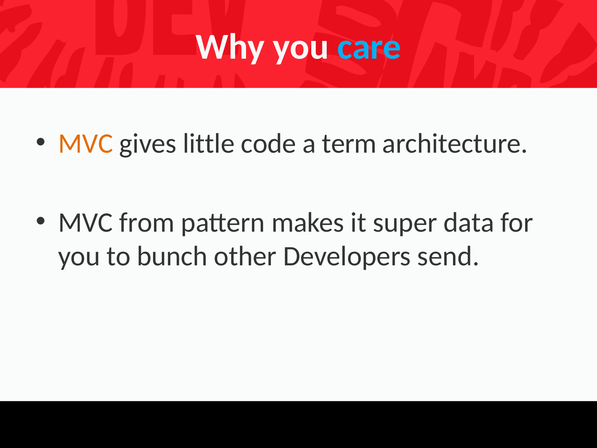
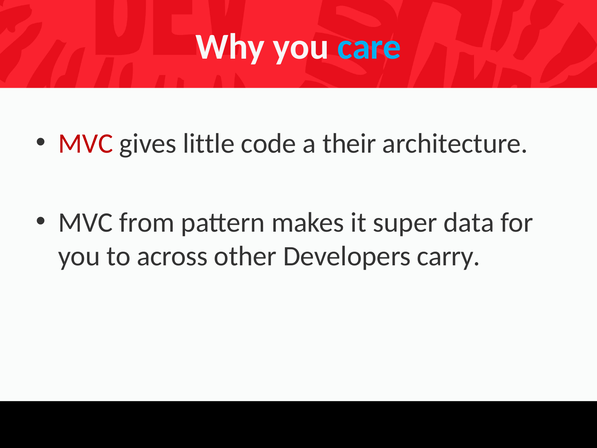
MVC colour: orange -> red (86, 143)
term: term -> their (349, 143)
bunch: bunch -> across (172, 256)
send: send -> carry (449, 256)
